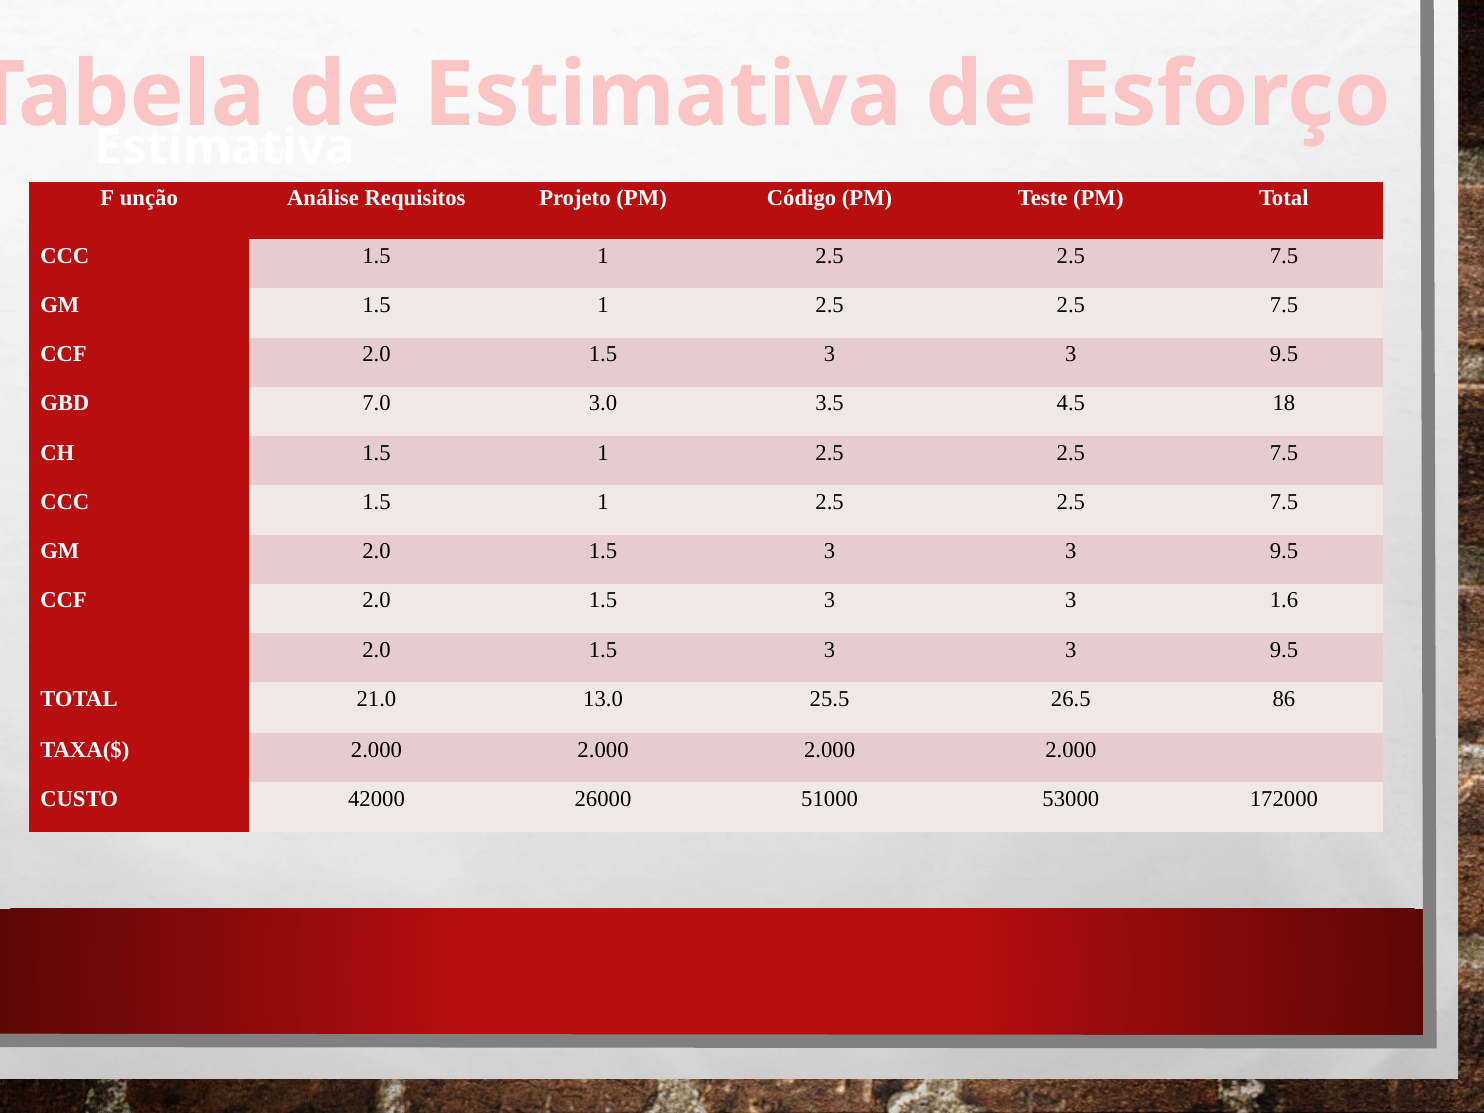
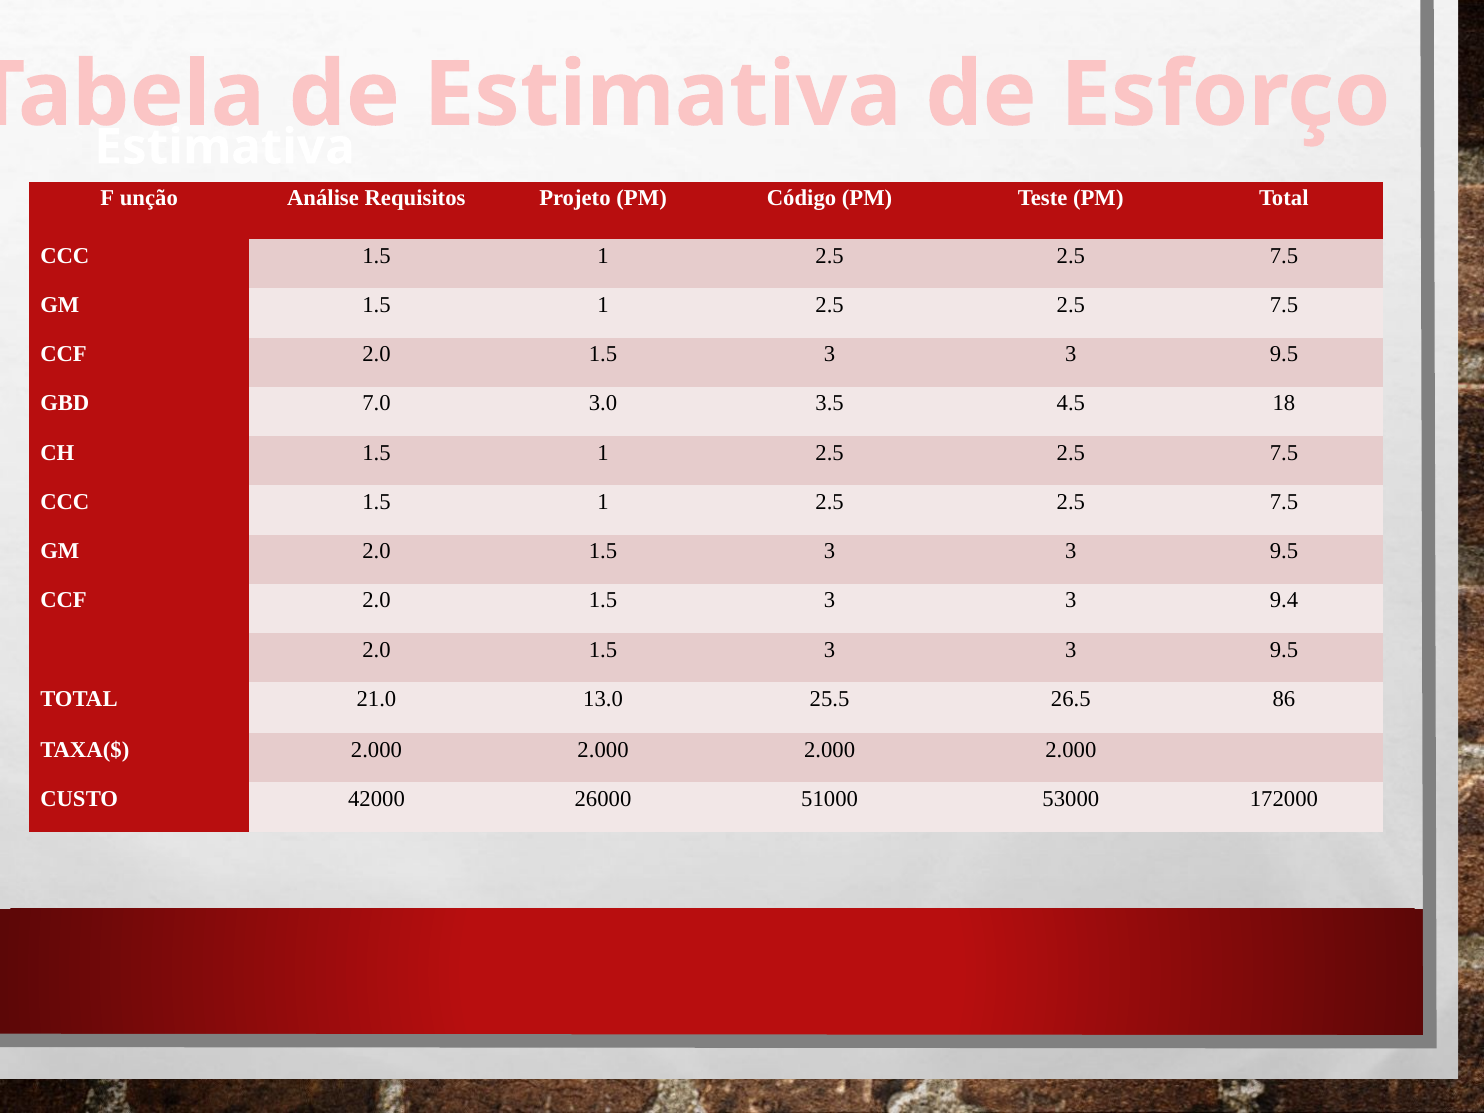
1.6: 1.6 -> 9.4 (1284, 600)
